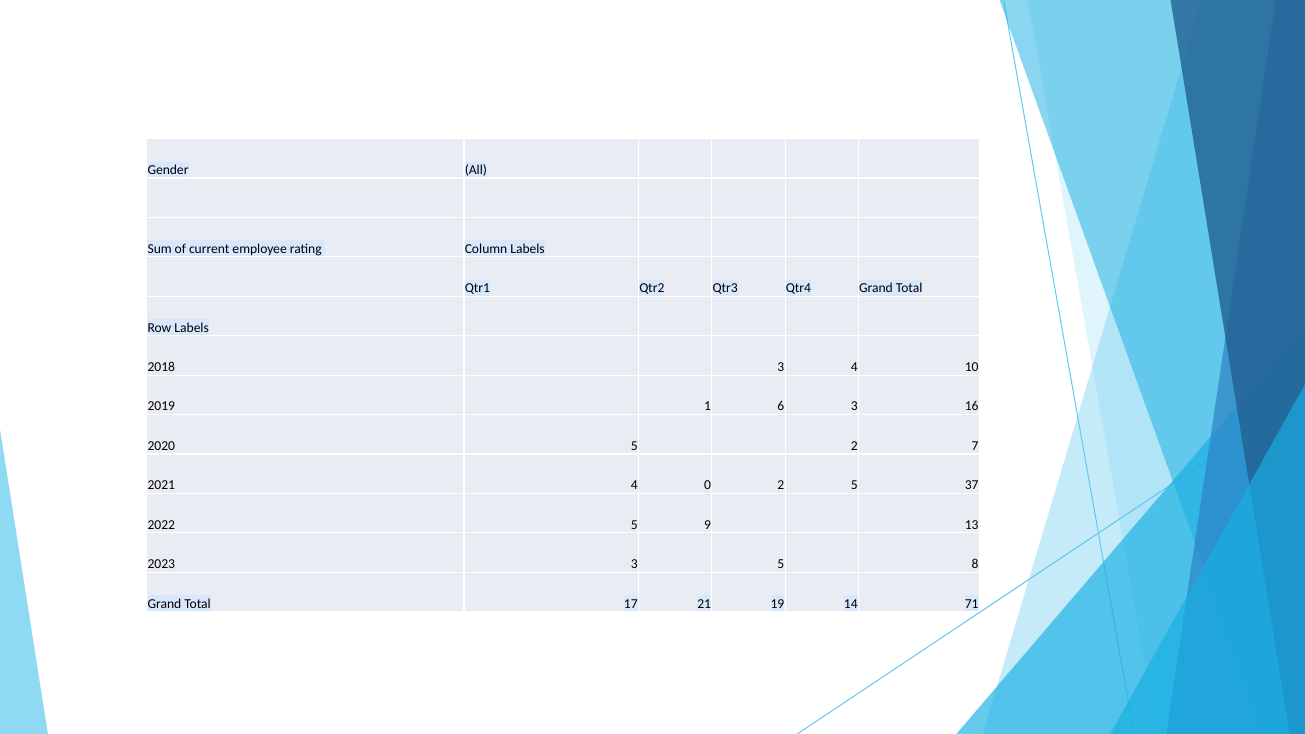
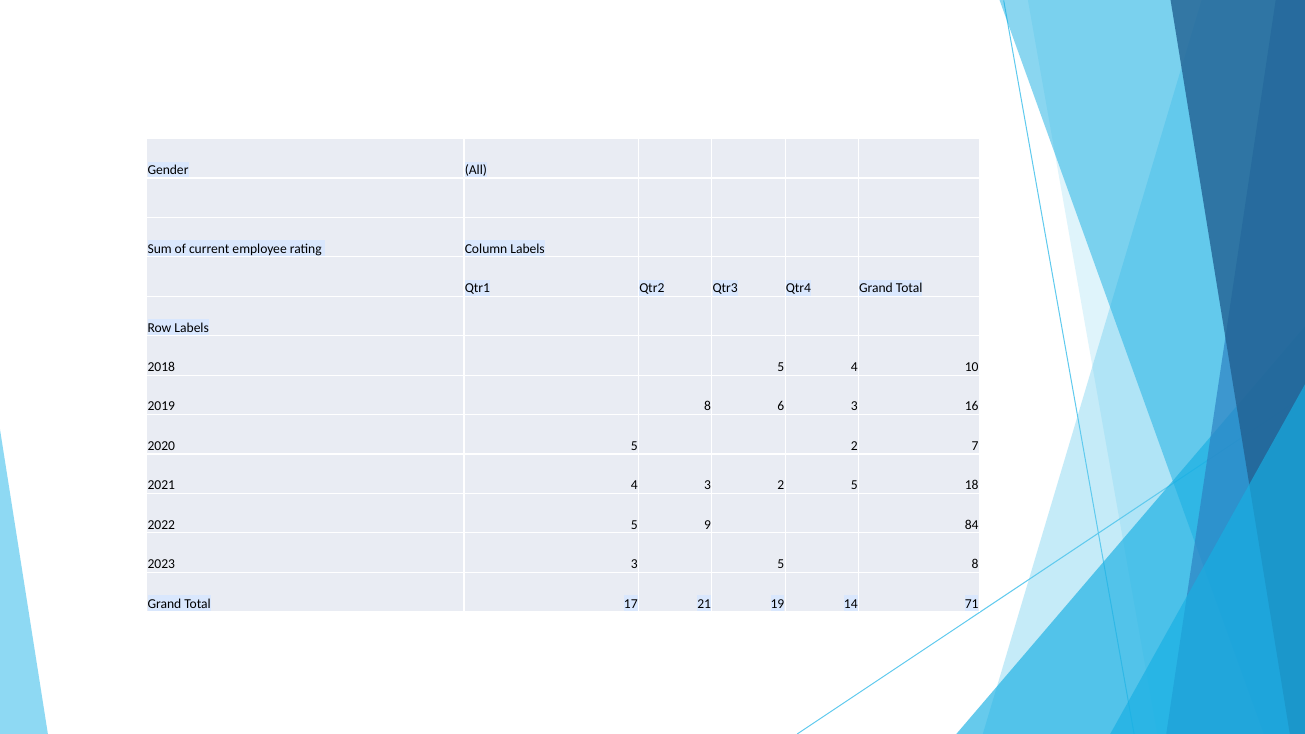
2018 3: 3 -> 5 (781, 367)
2019 1: 1 -> 8 (708, 406)
4 0: 0 -> 3 (708, 485)
37: 37 -> 18 (972, 485)
13: 13 -> 84 (972, 525)
